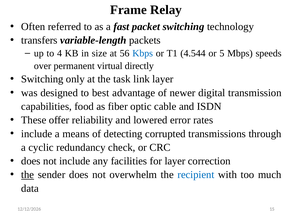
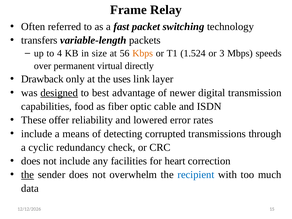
Kbps colour: blue -> orange (143, 53)
4.544: 4.544 -> 1.524 (193, 53)
5: 5 -> 3 (222, 53)
Switching: Switching -> Drawback (42, 79)
task: task -> uses (122, 79)
designed underline: none -> present (59, 93)
for layer: layer -> heart (175, 161)
